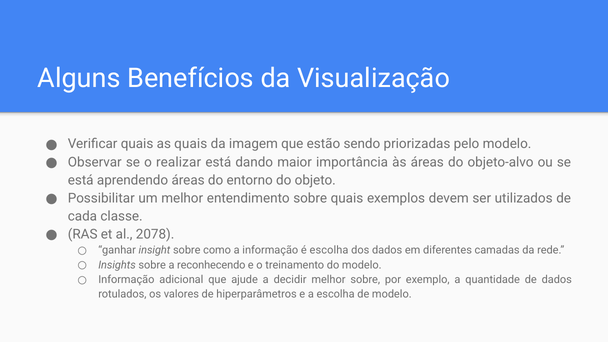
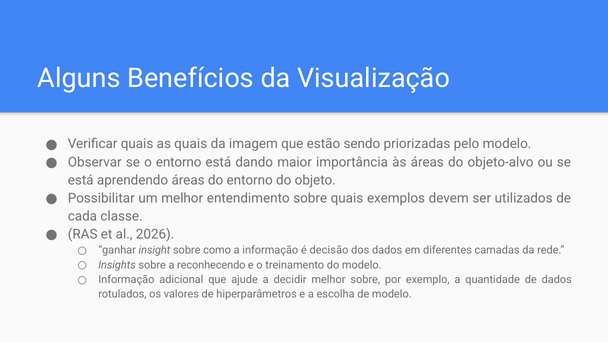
o realizar: realizar -> entorno (179, 162)
2078: 2078 -> 2026 (155, 234)
é escolha: escolha -> decisão (329, 250)
